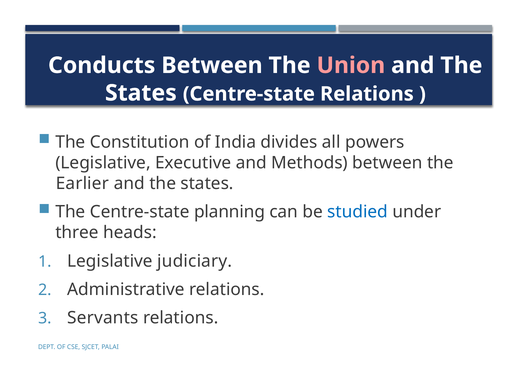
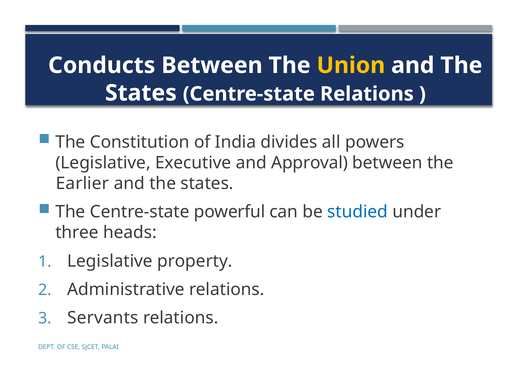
Union colour: pink -> yellow (351, 65)
Methods: Methods -> Approval (310, 163)
planning: planning -> powerful (230, 212)
judiciary: judiciary -> property (195, 261)
